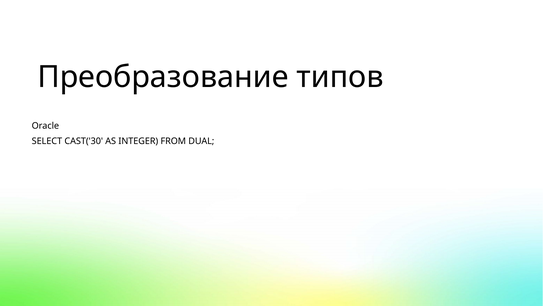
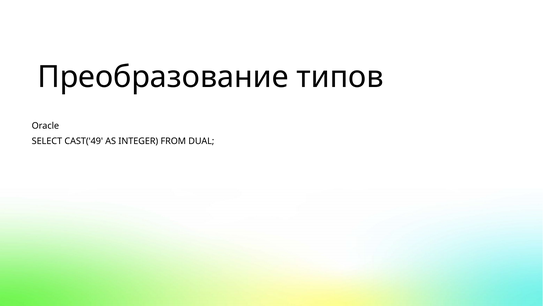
CAST('30: CAST('30 -> CAST('49 (84, 141)
